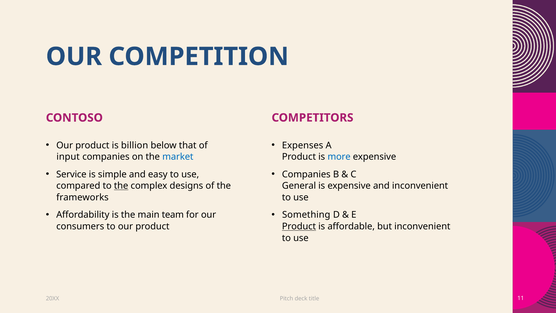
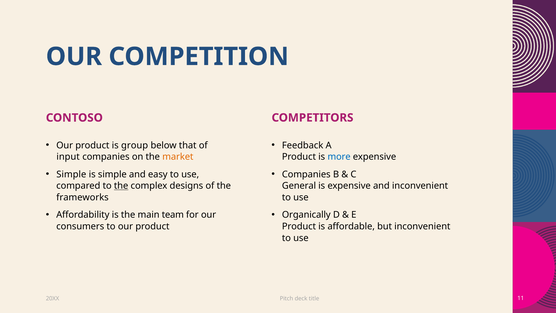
billion: billion -> group (135, 145)
Expenses: Expenses -> Feedback (303, 145)
market colour: blue -> orange (178, 157)
Service: Service -> Simple (71, 174)
Something: Something -> Organically (306, 215)
Product underline: present -> none (299, 226)
